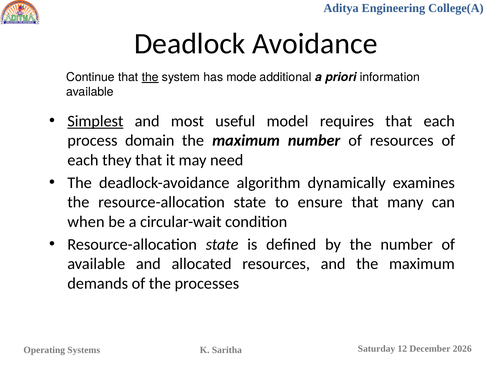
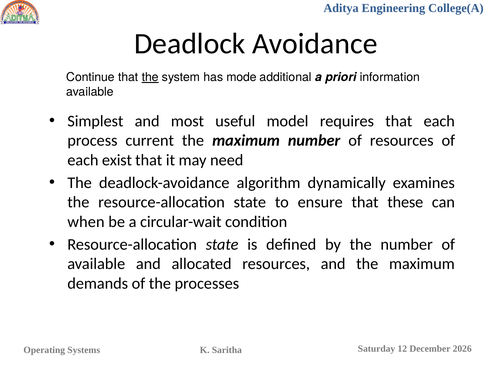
Simplest underline: present -> none (95, 121)
domain: domain -> current (150, 141)
they: they -> exist (117, 160)
many: many -> these (405, 202)
